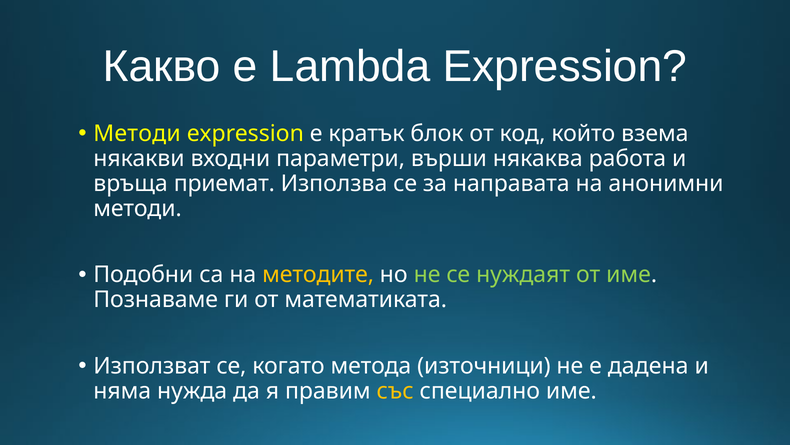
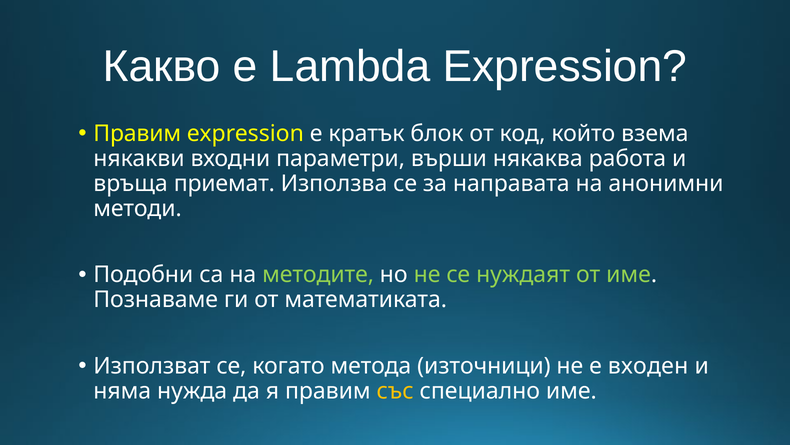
Методи: Методи -> Правим (137, 134)
методите colour: yellow -> light green (318, 274)
дадена: дадена -> входен (648, 366)
